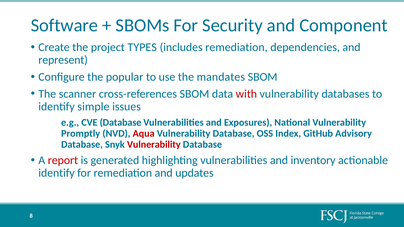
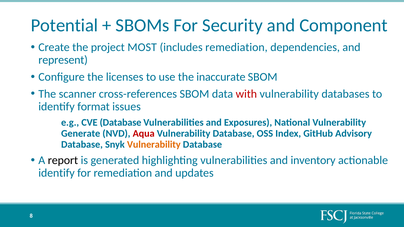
Software: Software -> Potential (64, 25)
TYPES: TYPES -> MOST (142, 47)
popular: popular -> licenses (125, 77)
mandates: mandates -> inaccurate (221, 77)
simple: simple -> format (94, 107)
Promptly: Promptly -> Generate (81, 134)
Vulnerability colour: red -> orange (154, 145)
report colour: red -> black (63, 160)
